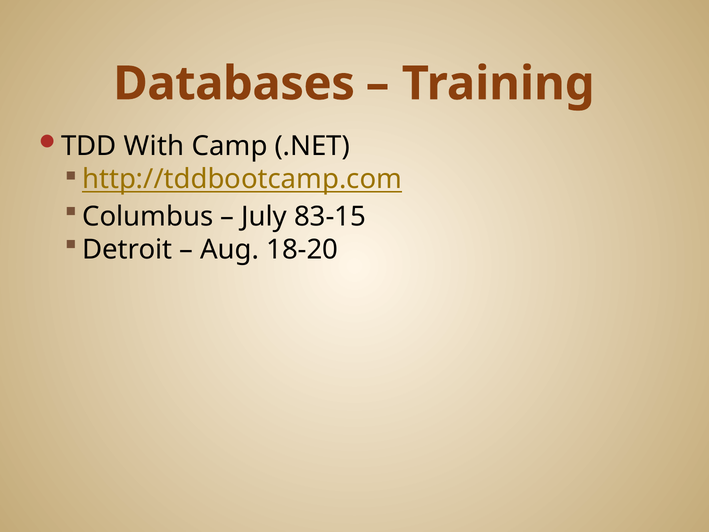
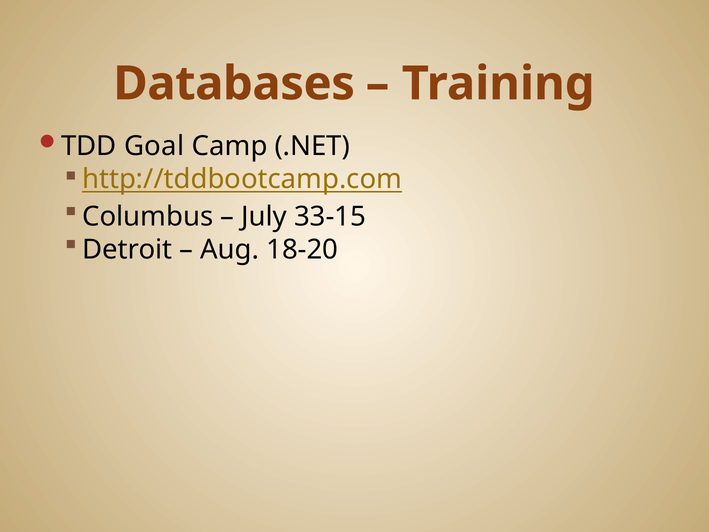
With: With -> Goal (154, 146)
83-15: 83-15 -> 33-15 (330, 216)
